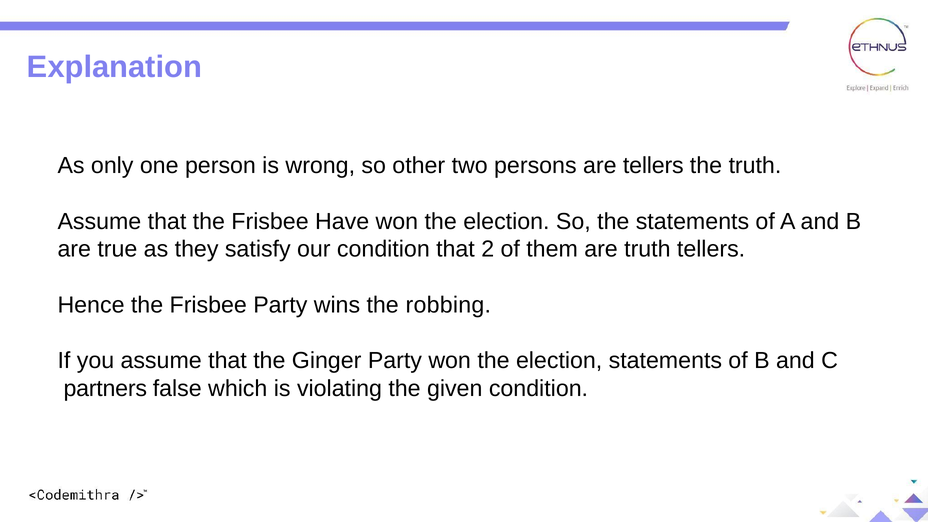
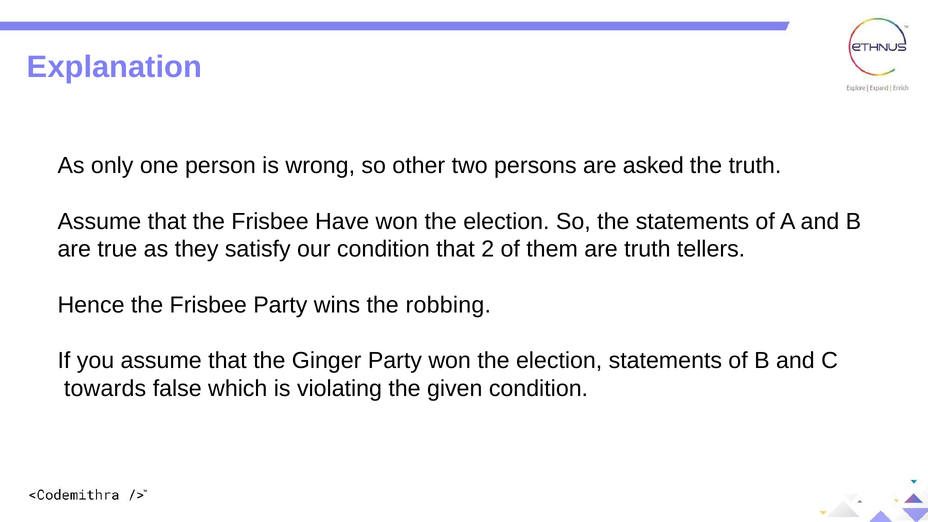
are tellers: tellers -> asked (653, 166)
partners: partners -> towards (105, 388)
